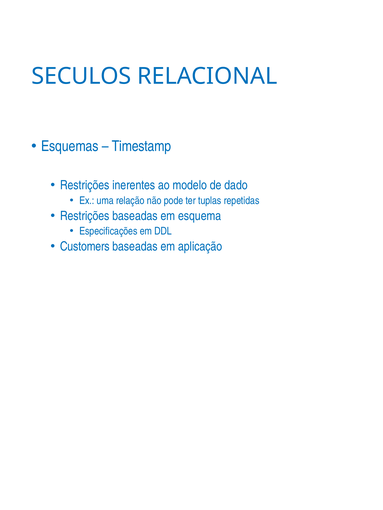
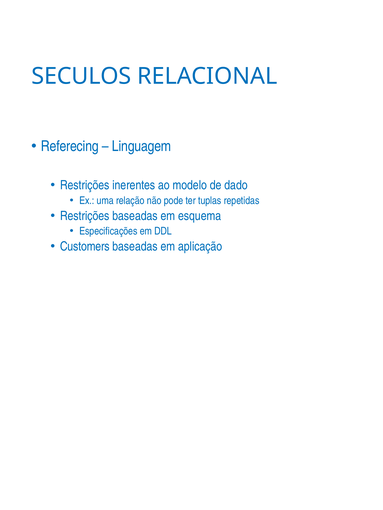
Esquemas: Esquemas -> Referecing (70, 146)
Timestamp: Timestamp -> Linguagem (142, 146)
